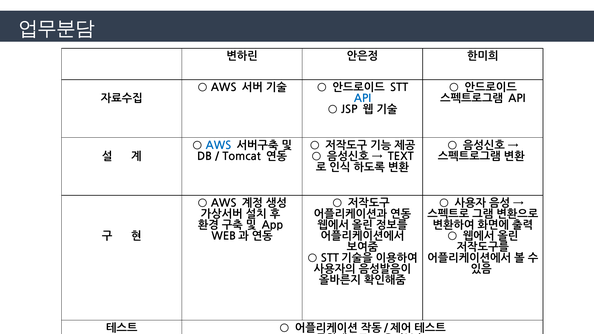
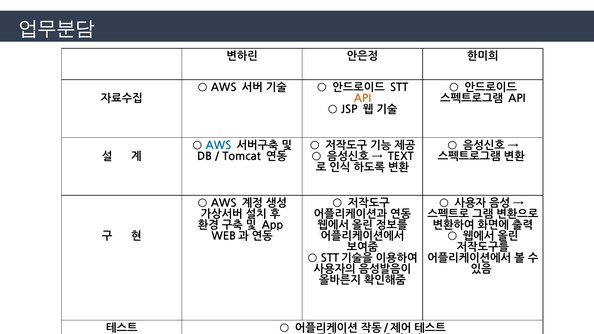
API colour: blue -> orange (362, 99)
